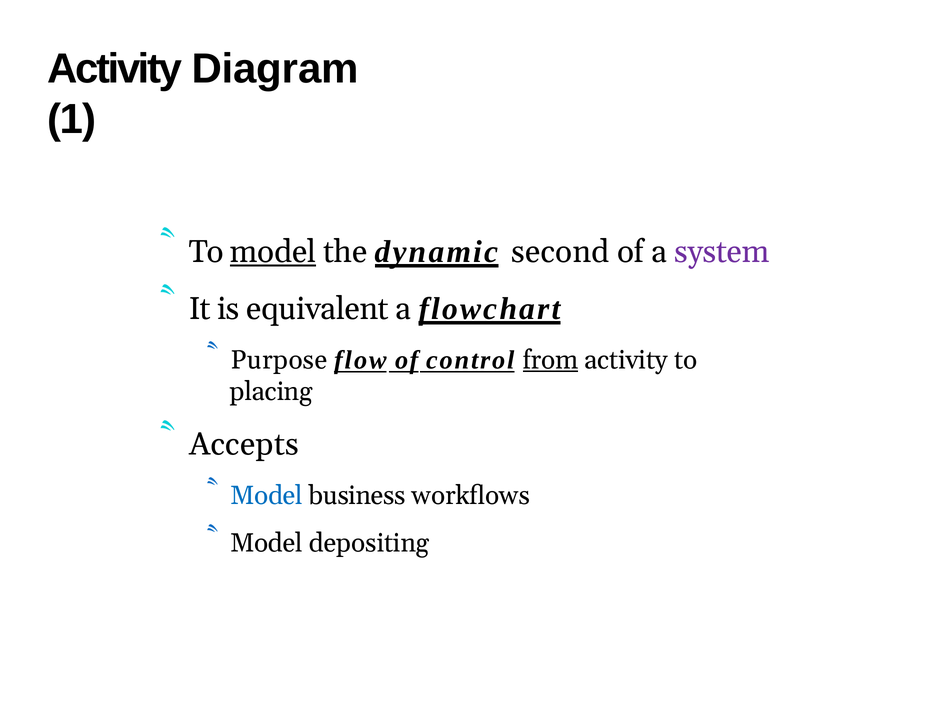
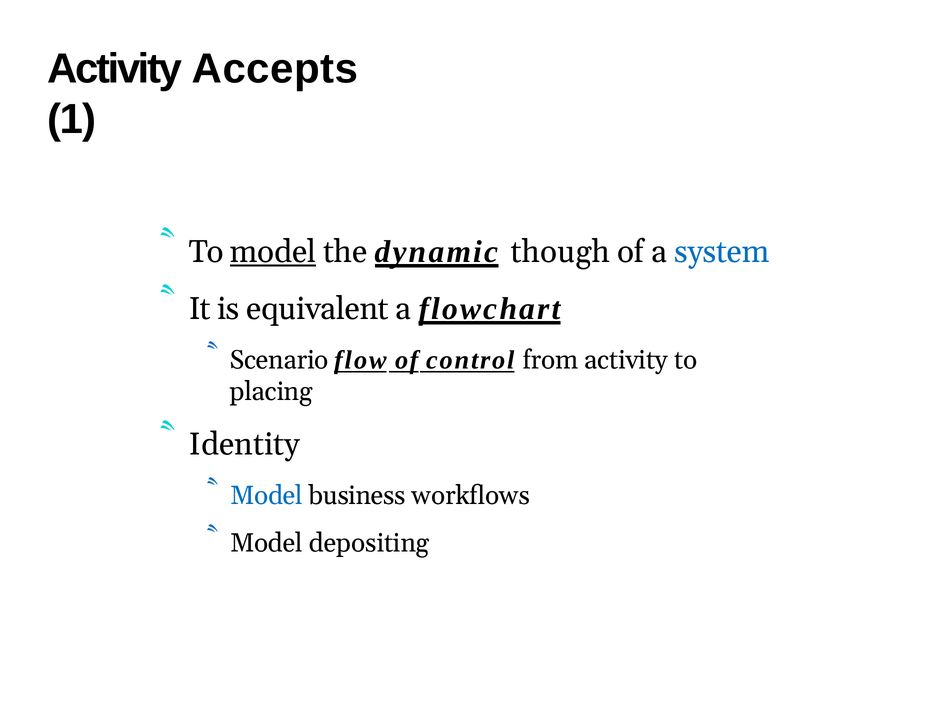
Diagram: Diagram -> Accepts (275, 69)
second: second -> though (560, 252)
system colour: purple -> blue (722, 252)
Purpose: Purpose -> Scenario (279, 360)
from underline: present -> none (551, 360)
Accepts: Accepts -> Identity (244, 444)
